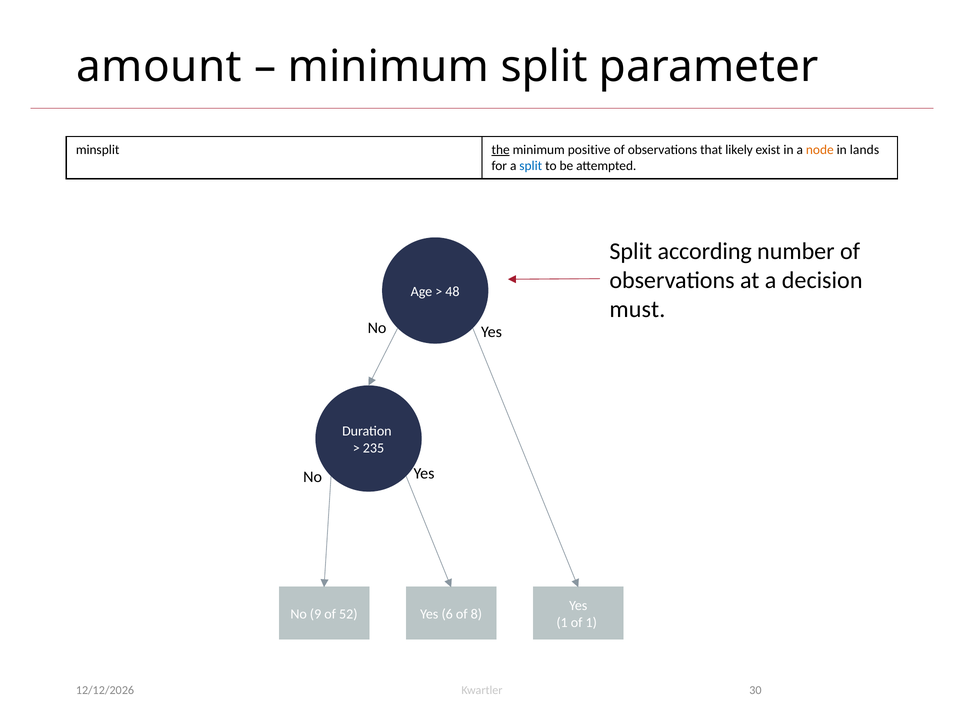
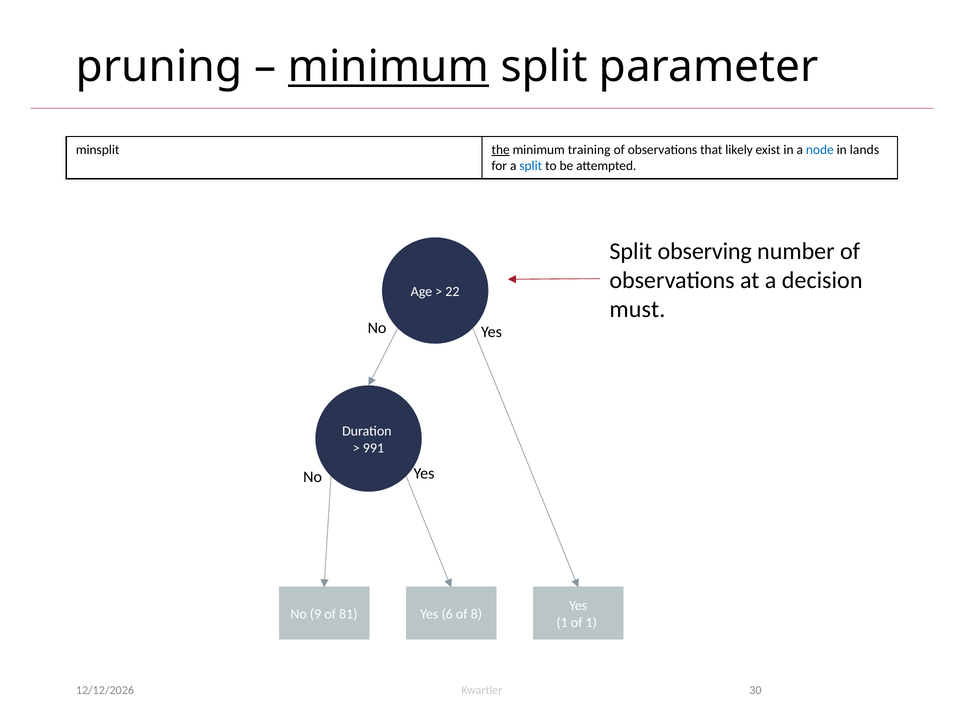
amount: amount -> pruning (159, 67)
minimum underline: none -> present (388, 67)
positive: positive -> training (589, 150)
node colour: orange -> blue (820, 150)
according: according -> observing (705, 251)
48: 48 -> 22 (452, 291)
235: 235 -> 991 (373, 448)
52: 52 -> 81 (348, 614)
